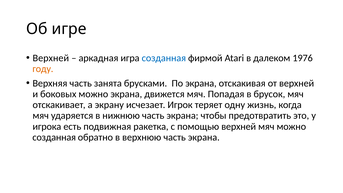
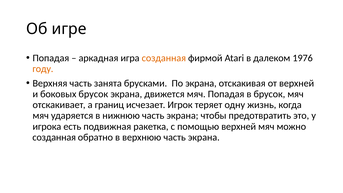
Верхней: Верхней -> Попадая (51, 58)
созданная colour: blue -> orange (164, 58)
боковых можно: можно -> брусок (93, 94)
экрану: экрану -> границ (109, 105)
